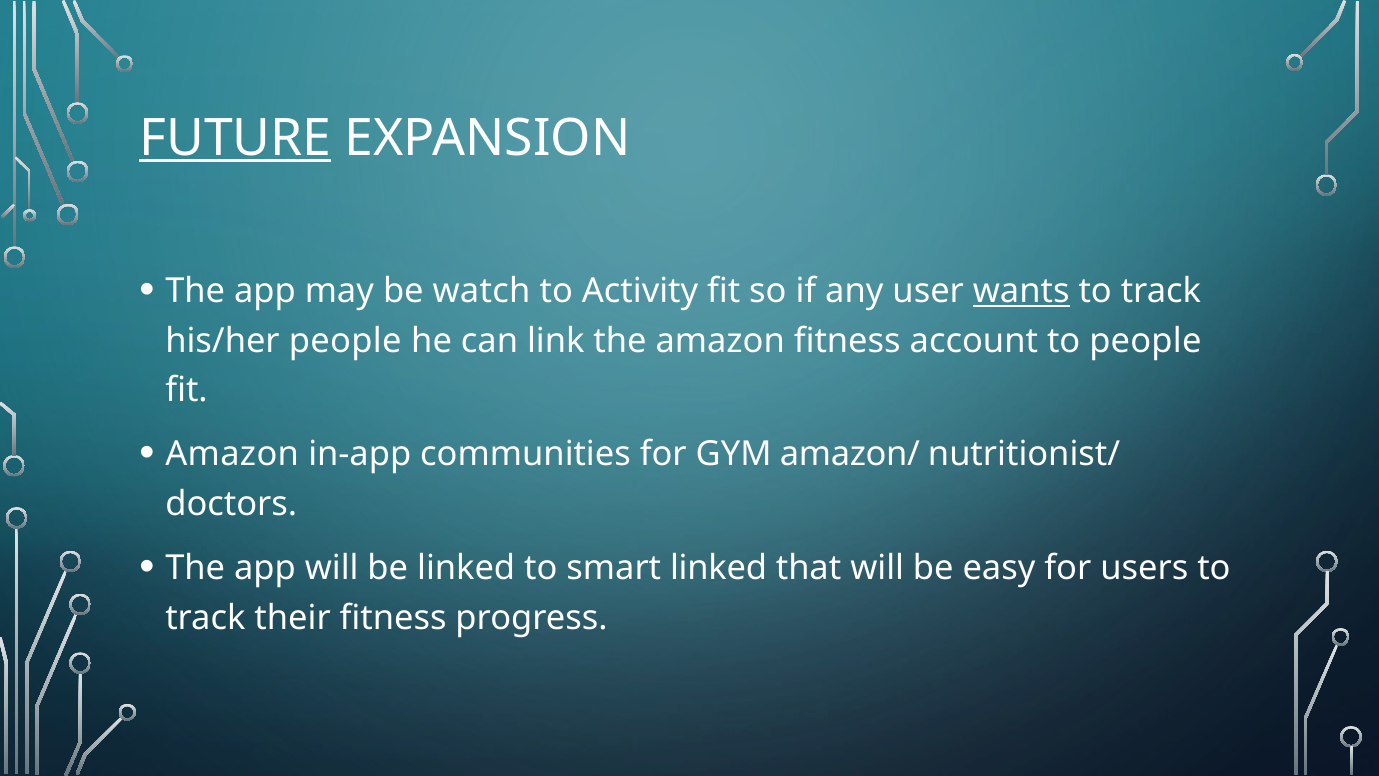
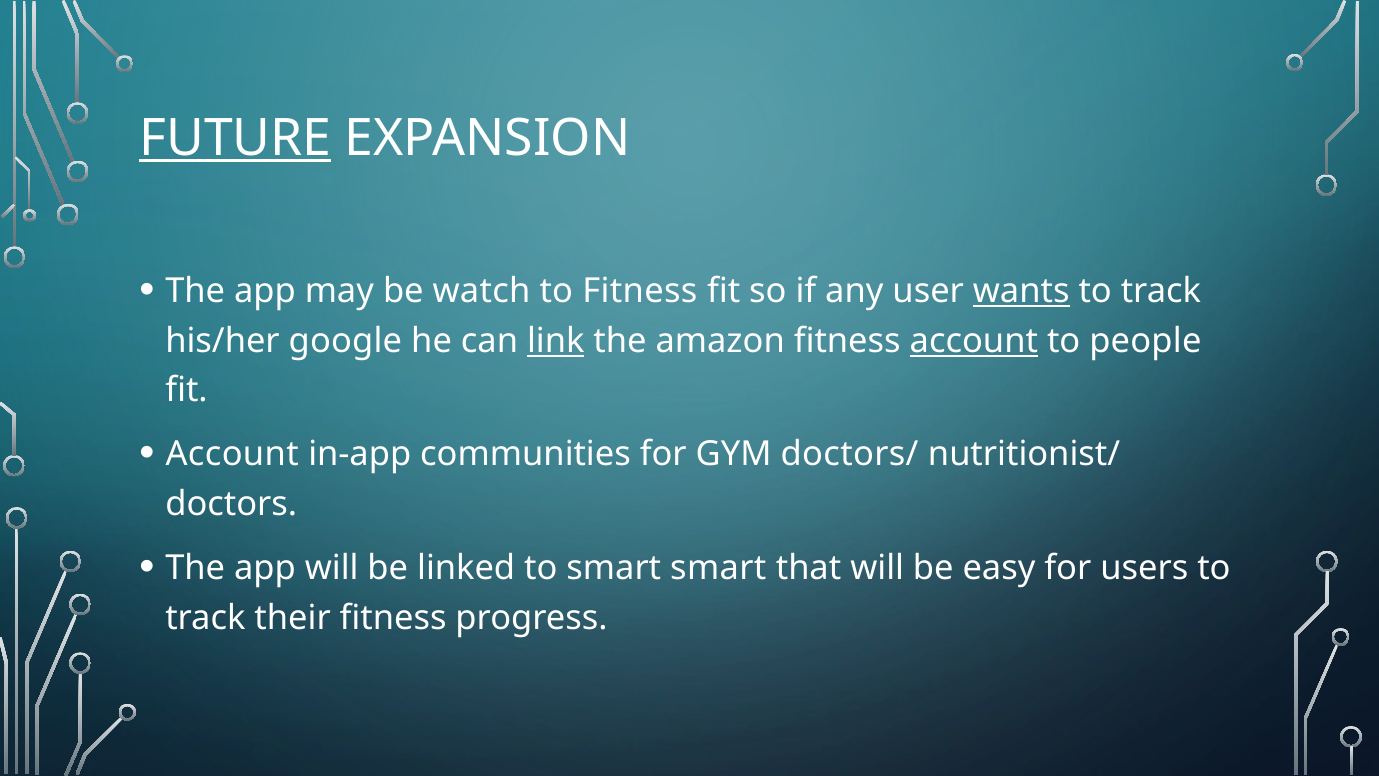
to Activity: Activity -> Fitness (640, 291)
his/her people: people -> google (345, 341)
link underline: none -> present (556, 341)
account underline: none -> present (974, 341)
Amazon: Amazon -> Account (232, 454)
amazon/: amazon/ -> doctors/ (850, 454)
smart linked: linked -> smart (718, 568)
